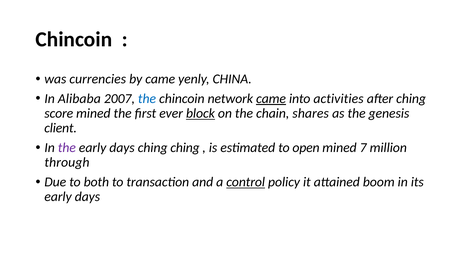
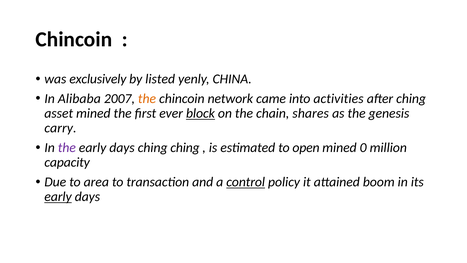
currencies: currencies -> exclusively (98, 79)
by came: came -> listed (160, 79)
the colour: blue -> orange (147, 99)
came underline: present -> none (271, 99)
score: score -> asset (59, 113)
client: client -> carry (60, 128)
7: 7 -> 0 (363, 148)
through: through -> capacity (67, 162)
both: both -> area (96, 182)
early underline: none -> present (58, 197)
